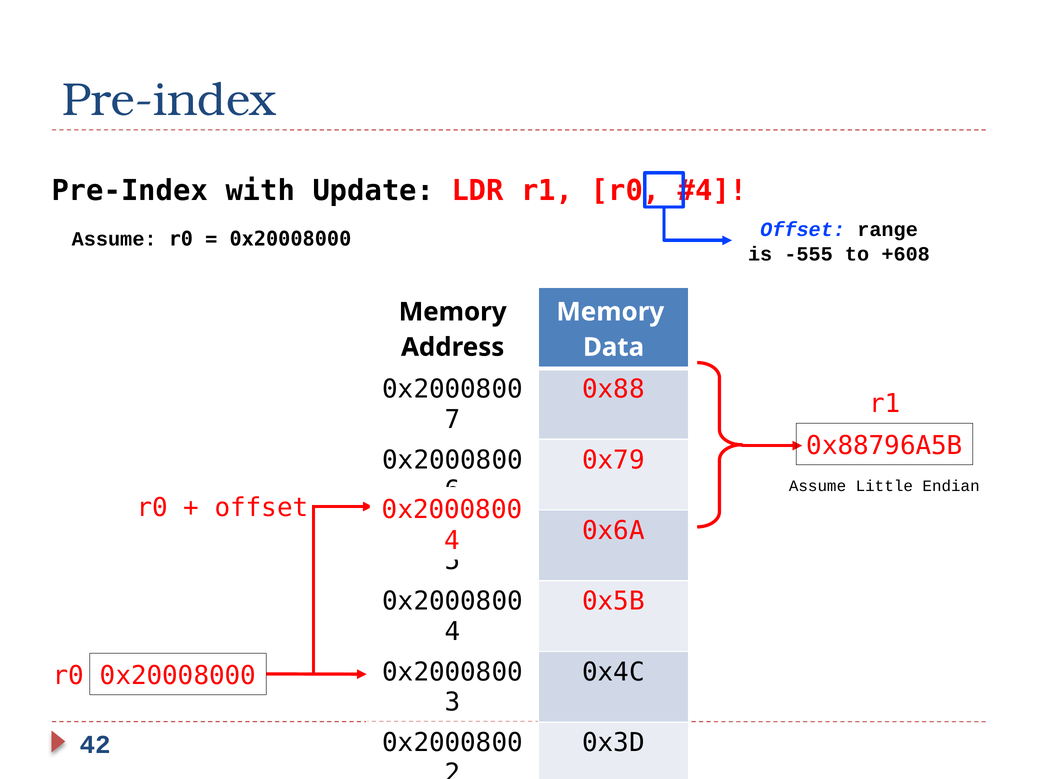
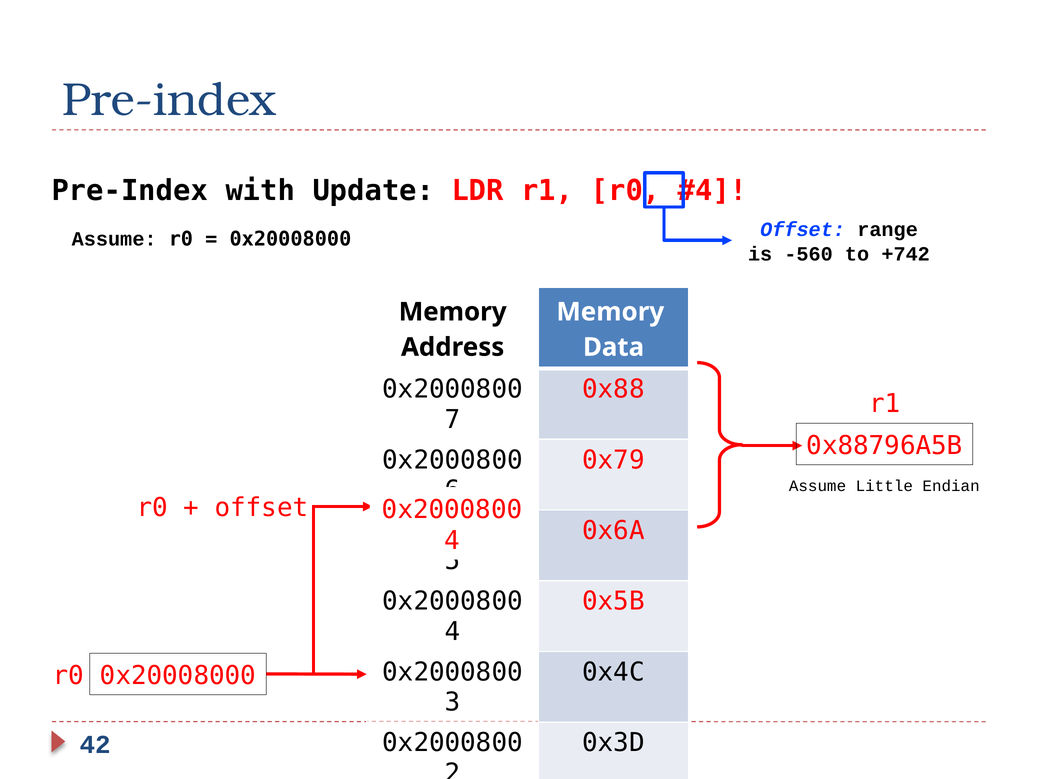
-555: -555 -> -560 (809, 254)
+608: +608 -> +742 (906, 254)
